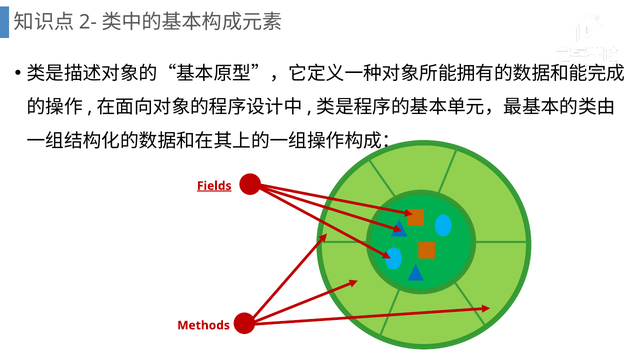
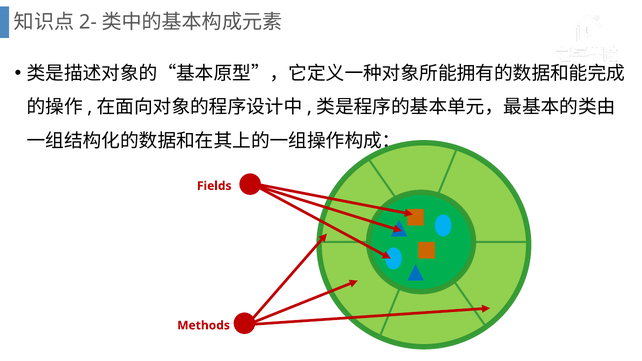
Fields underline: present -> none (214, 186)
